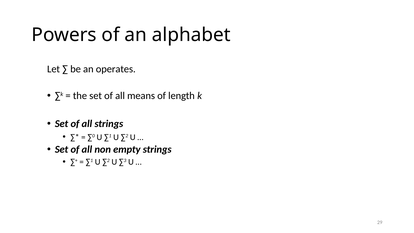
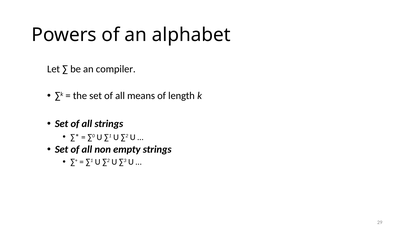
operates: operates -> compiler (116, 69)
